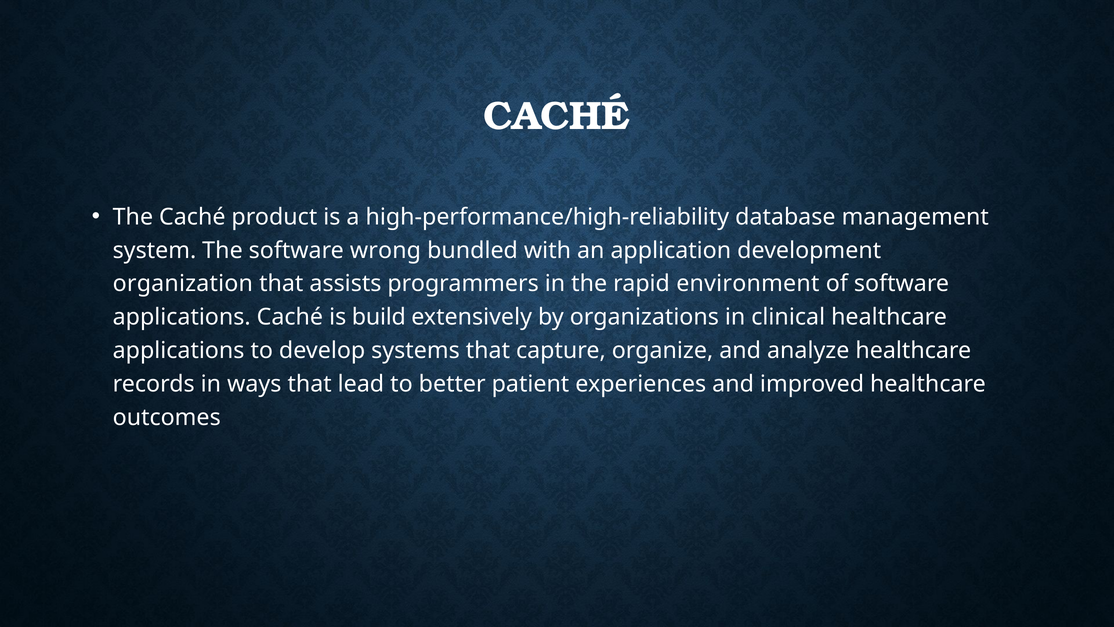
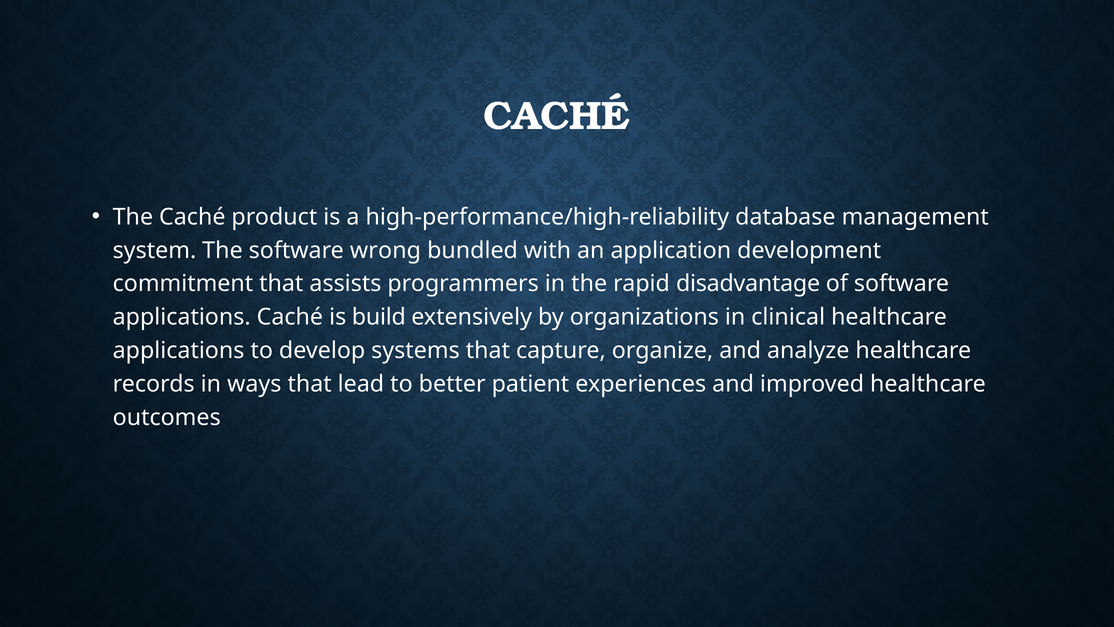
organization: organization -> commitment (183, 284)
environment: environment -> disadvantage (748, 284)
